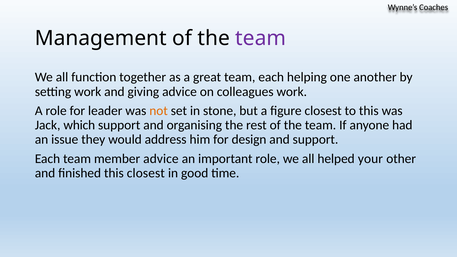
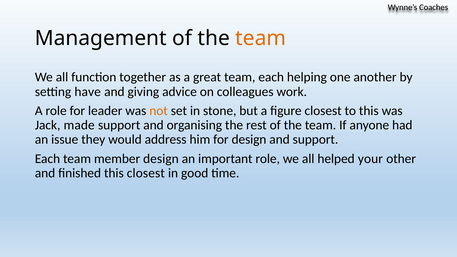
team colour: purple -> orange (261, 38)
setting work: work -> have (88, 92)
which: which -> made (79, 125)
member advice: advice -> design (161, 159)
